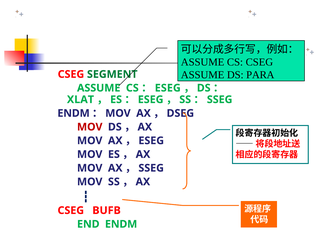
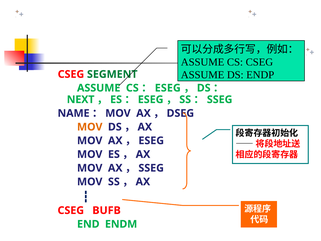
PARA: PARA -> ENDP (260, 75)
XLAT: XLAT -> NEXT (81, 99)
ENDM: ENDM -> NAME (74, 113)
MOV colour: red -> orange (90, 127)
